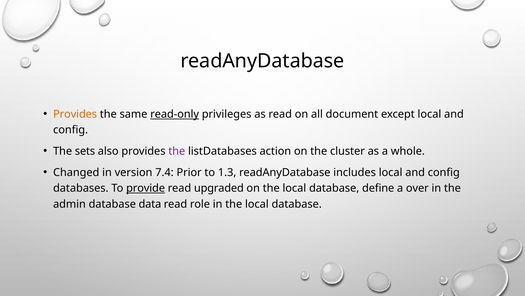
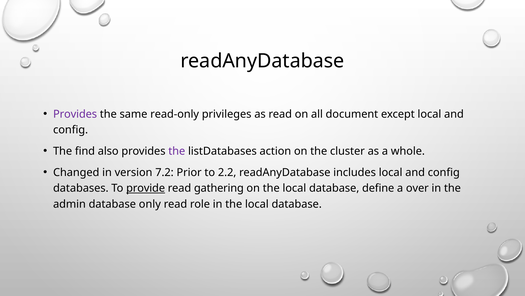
Provides colour: orange -> purple (75, 114)
read-only underline: present -> none (175, 114)
sets: sets -> find (85, 151)
7.4: 7.4 -> 7.2 (164, 172)
1.3: 1.3 -> 2.2 (227, 172)
upgraded: upgraded -> gathering (219, 188)
data: data -> only (150, 204)
